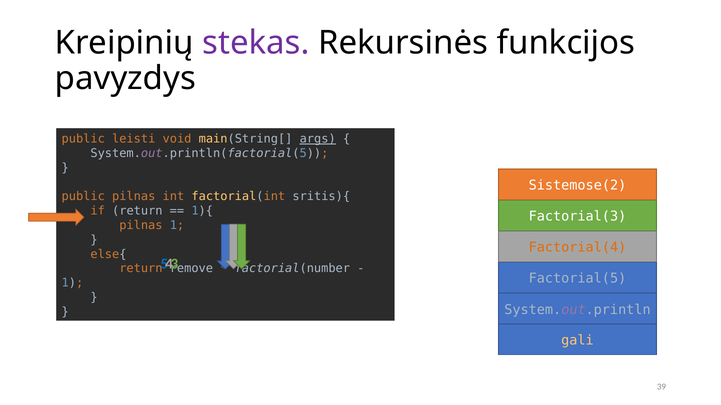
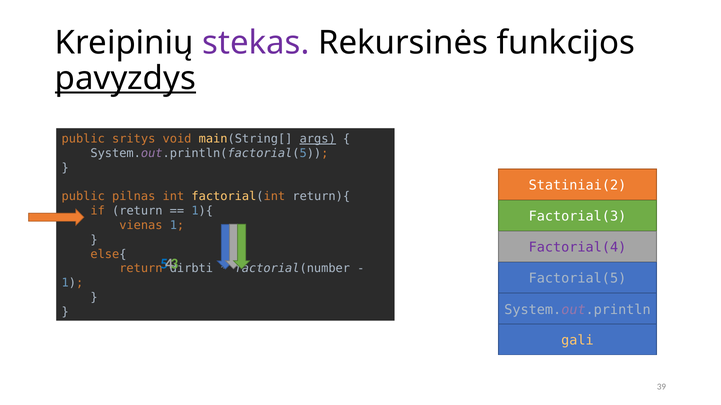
pavyzdys underline: none -> present (125, 78)
leisti: leisti -> sritys (134, 139)
Sistemose(2: Sistemose(2 -> Statiniai(2 (577, 186)
sritis){: sritis){ -> return){ (321, 197)
pilnas: pilnas -> vienas (141, 226)
Factorial(4 colour: orange -> purple (577, 248)
remove: remove -> dirbti (191, 269)
